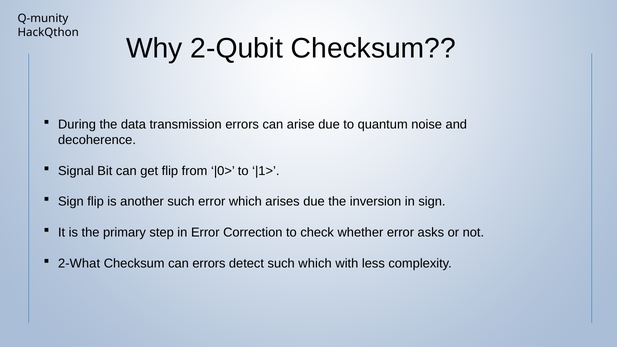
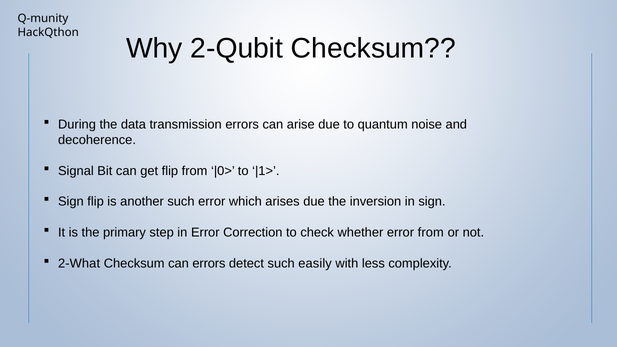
error asks: asks -> from (431, 233)
such which: which -> easily (315, 264)
